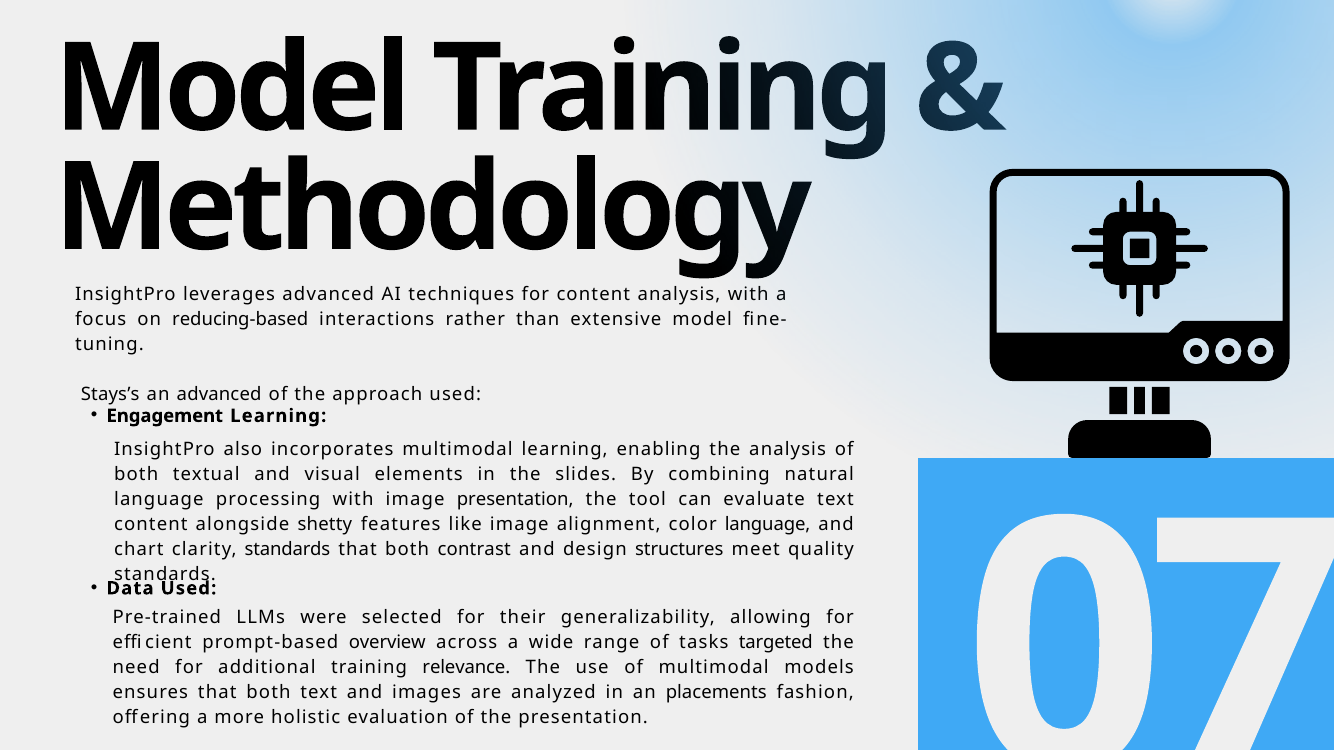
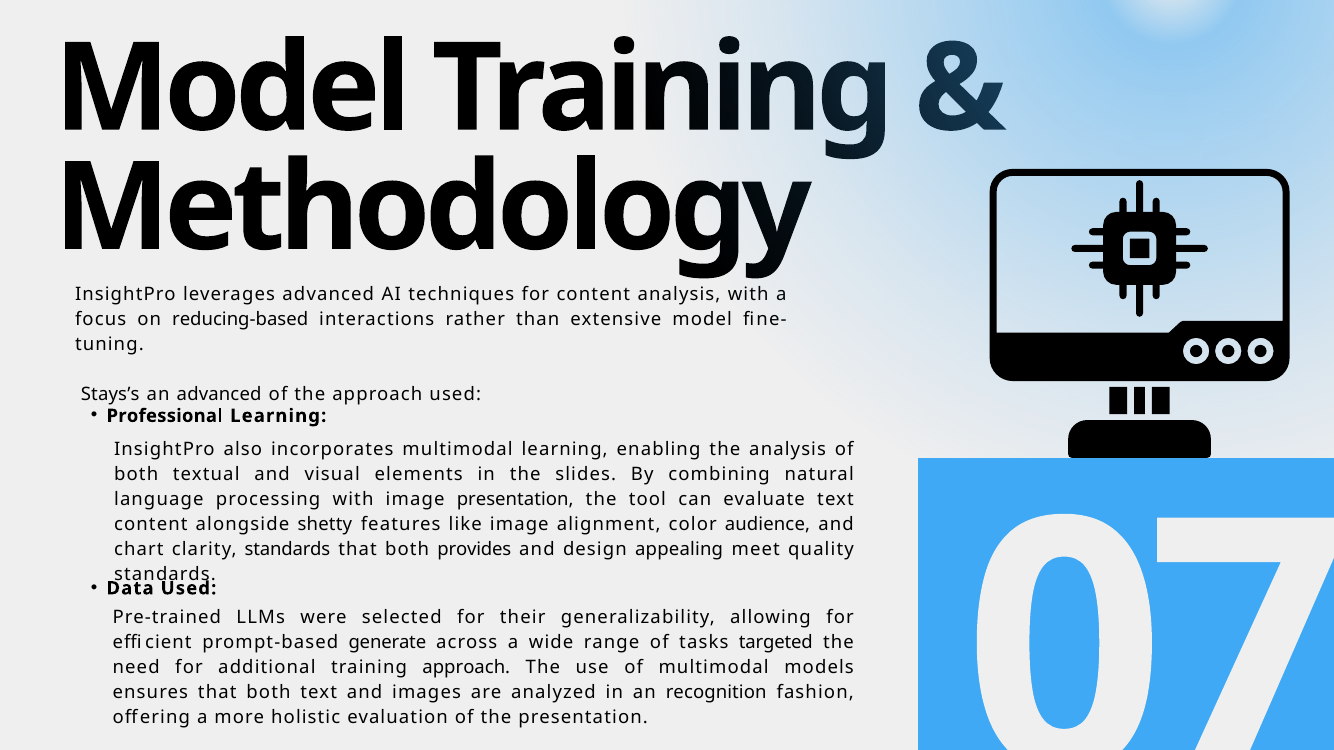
Engagement: Engagement -> Professional (165, 416)
color language: language -> audience (767, 525)
contrast: contrast -> provides (474, 550)
structures: structures -> appealing (679, 550)
overview: overview -> generate (387, 643)
training relevance: relevance -> approach (466, 668)
placements: placements -> recognition (716, 693)
